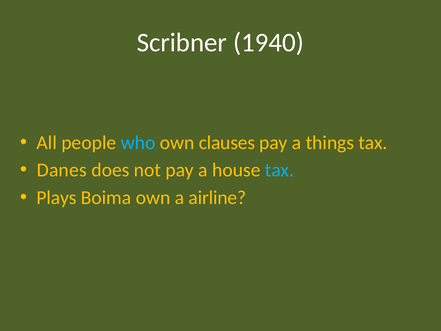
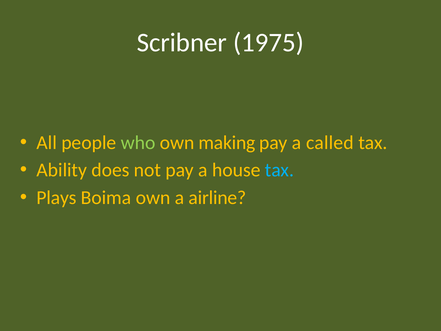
1940: 1940 -> 1975 (269, 43)
who colour: light blue -> light green (138, 143)
clauses: clauses -> making (227, 143)
things: things -> called (330, 143)
Danes: Danes -> Ability (62, 170)
